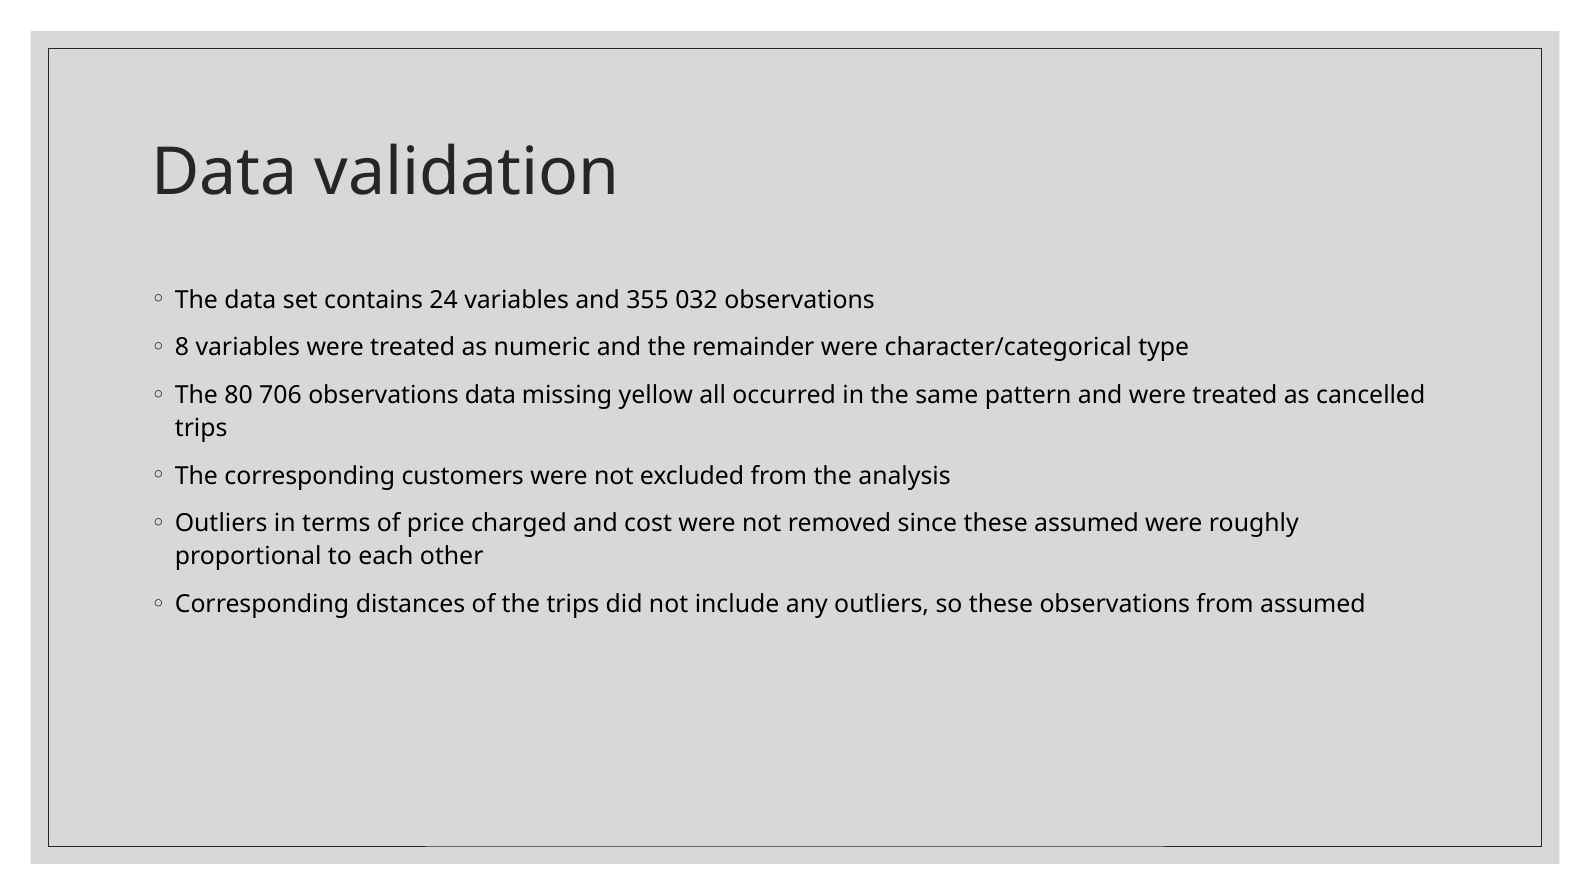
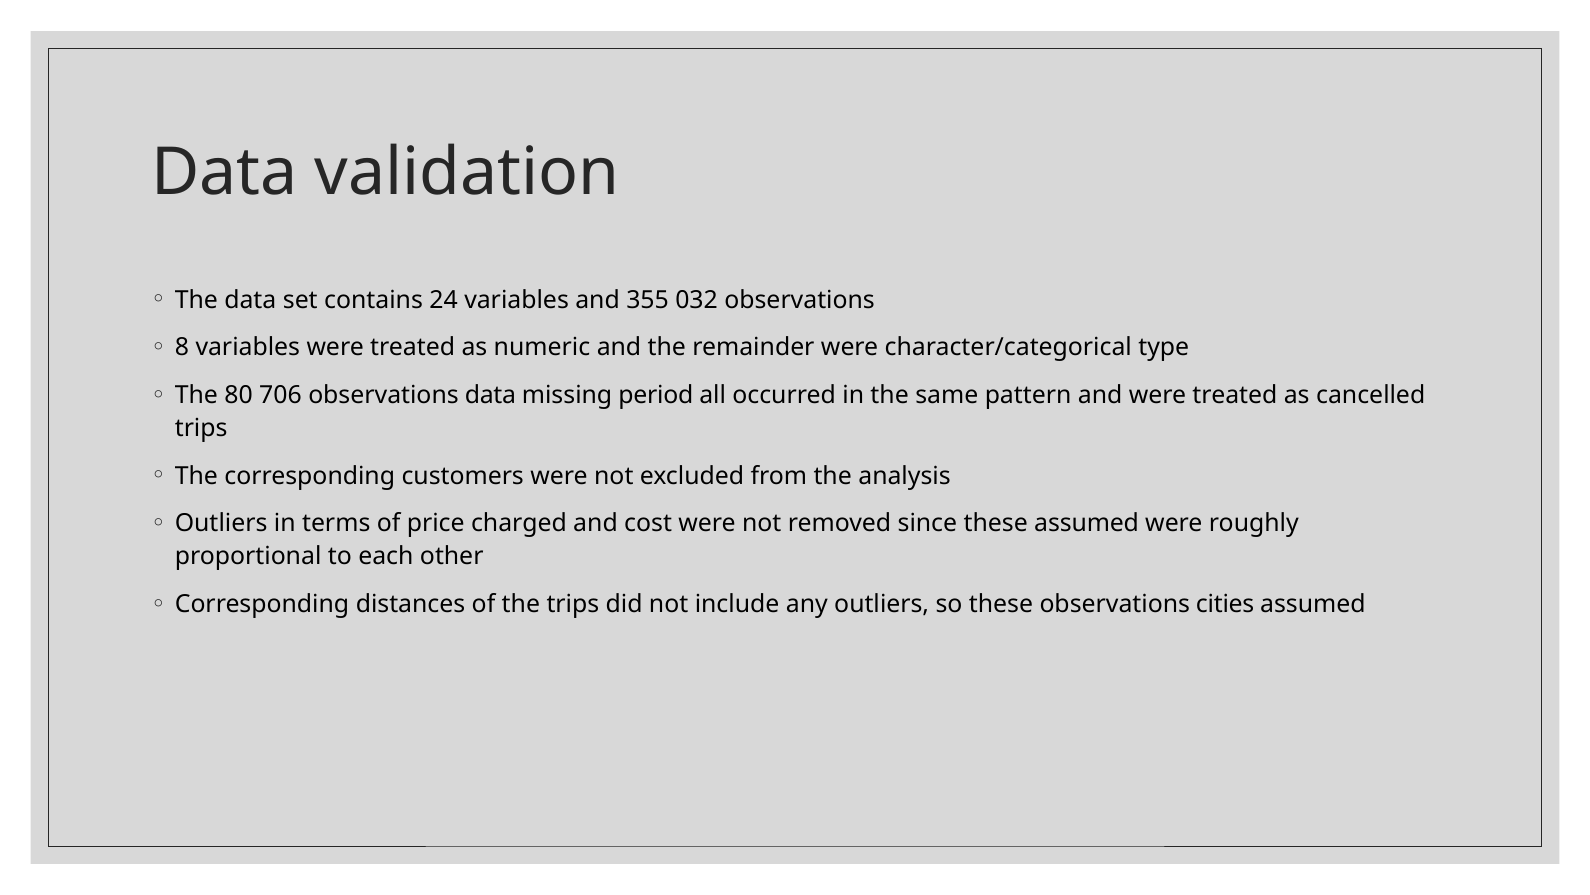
yellow: yellow -> period (656, 395)
observations from: from -> cities (1225, 604)
